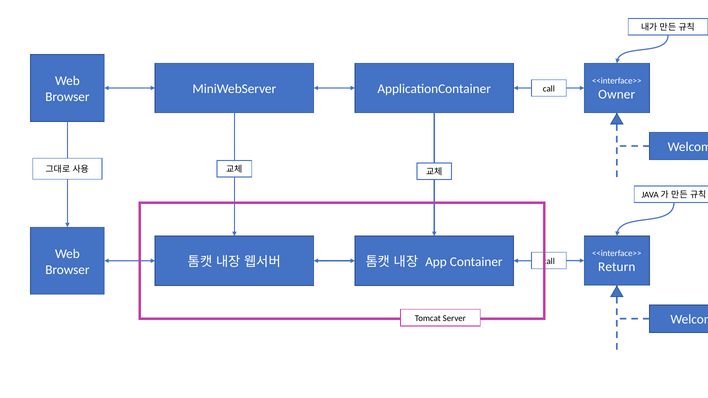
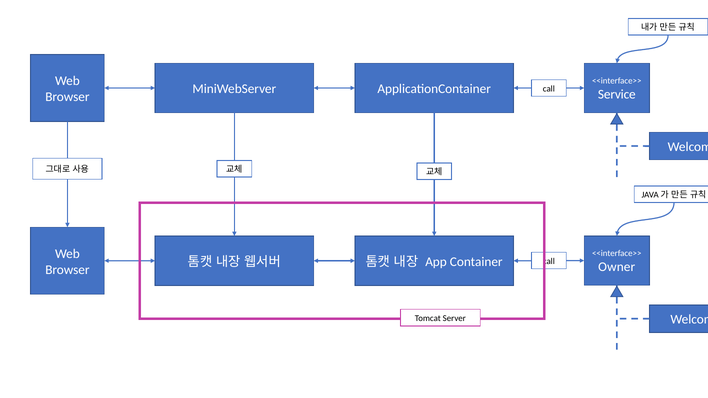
Owner: Owner -> Service (617, 94)
Return: Return -> Owner (617, 267)
